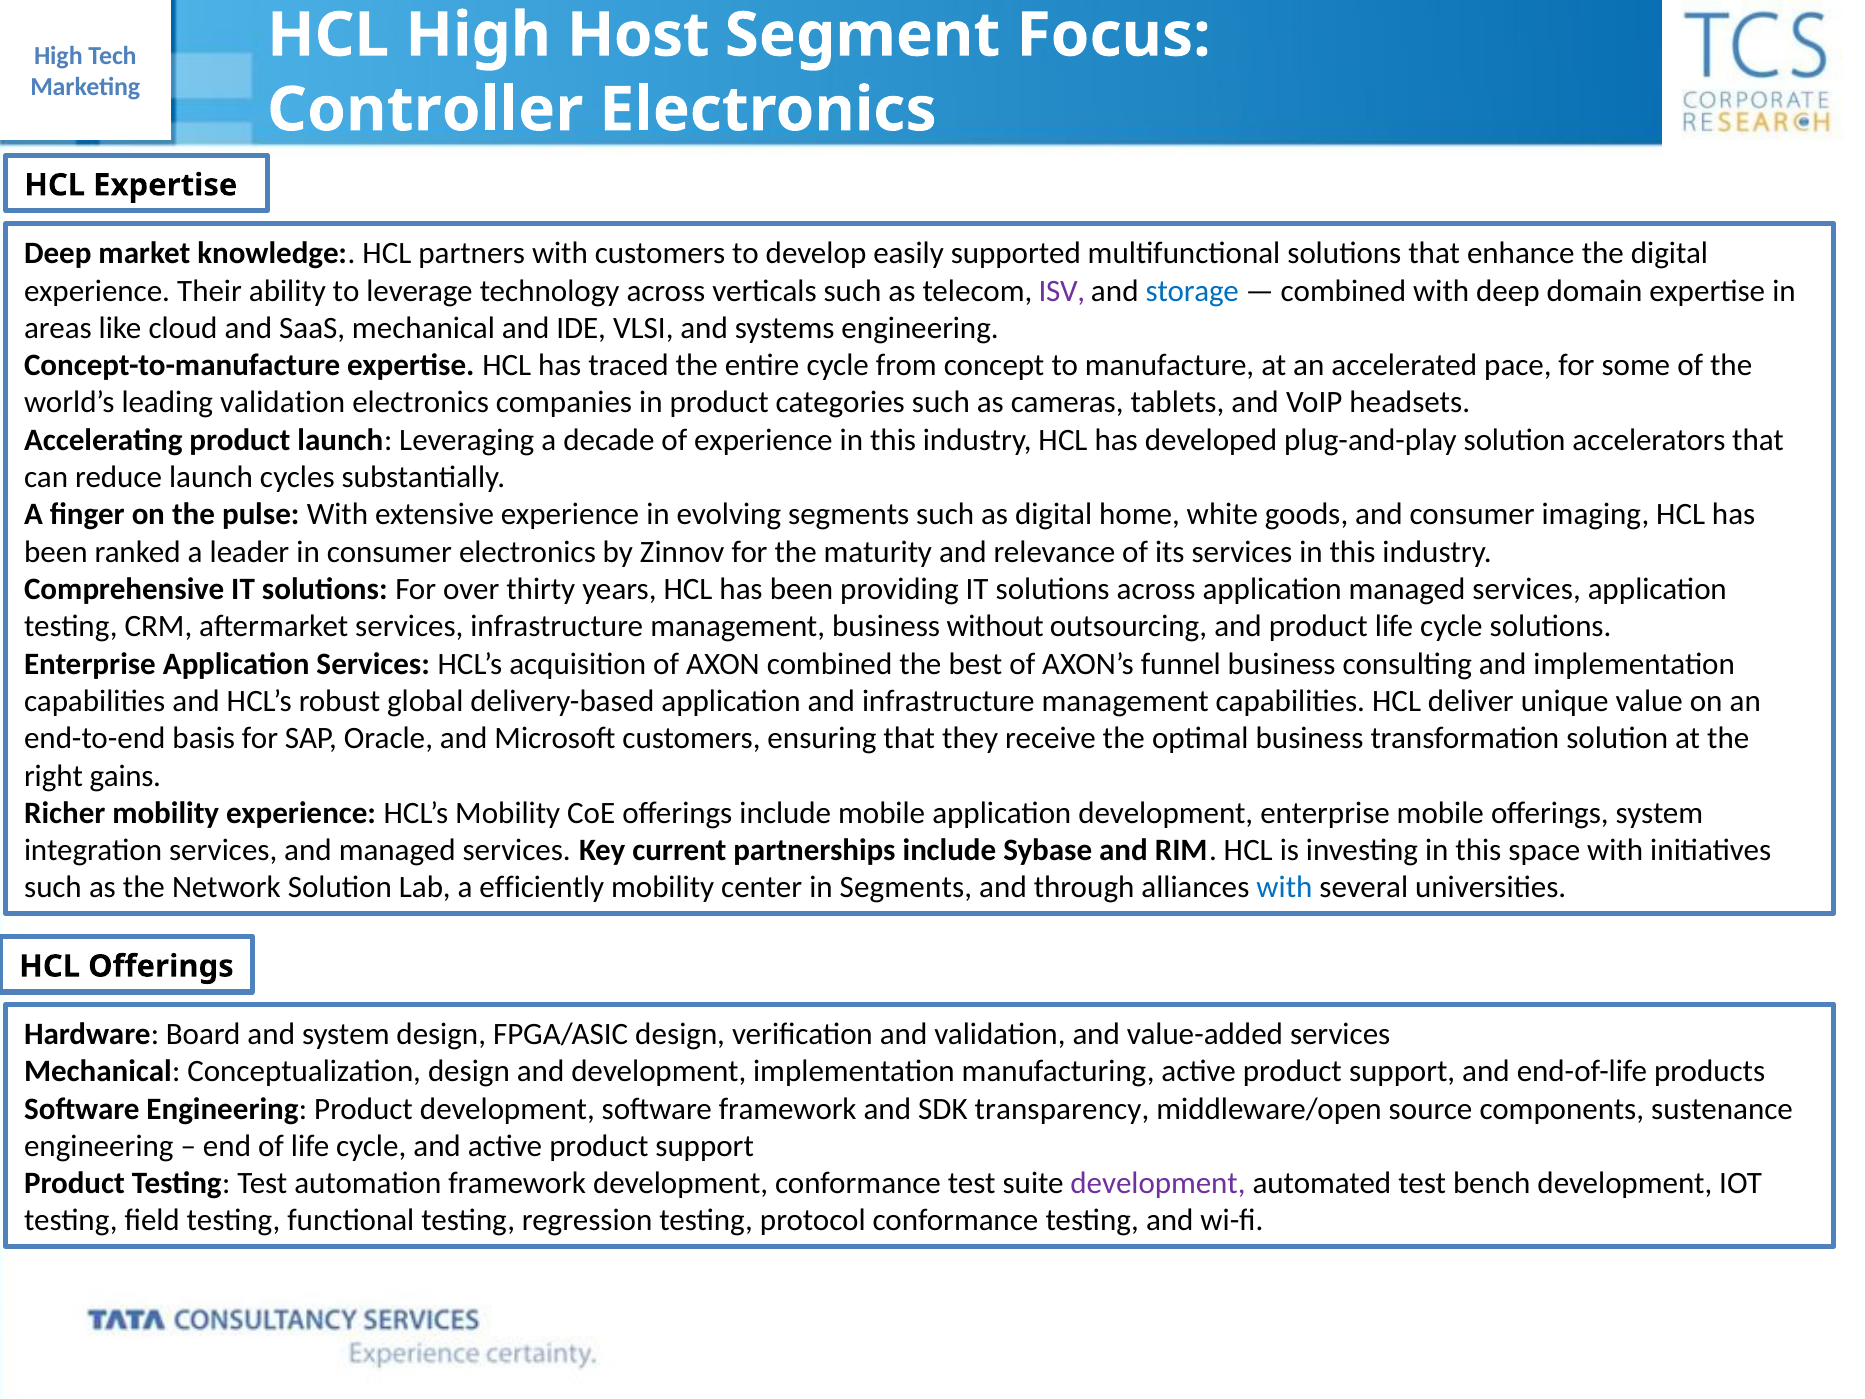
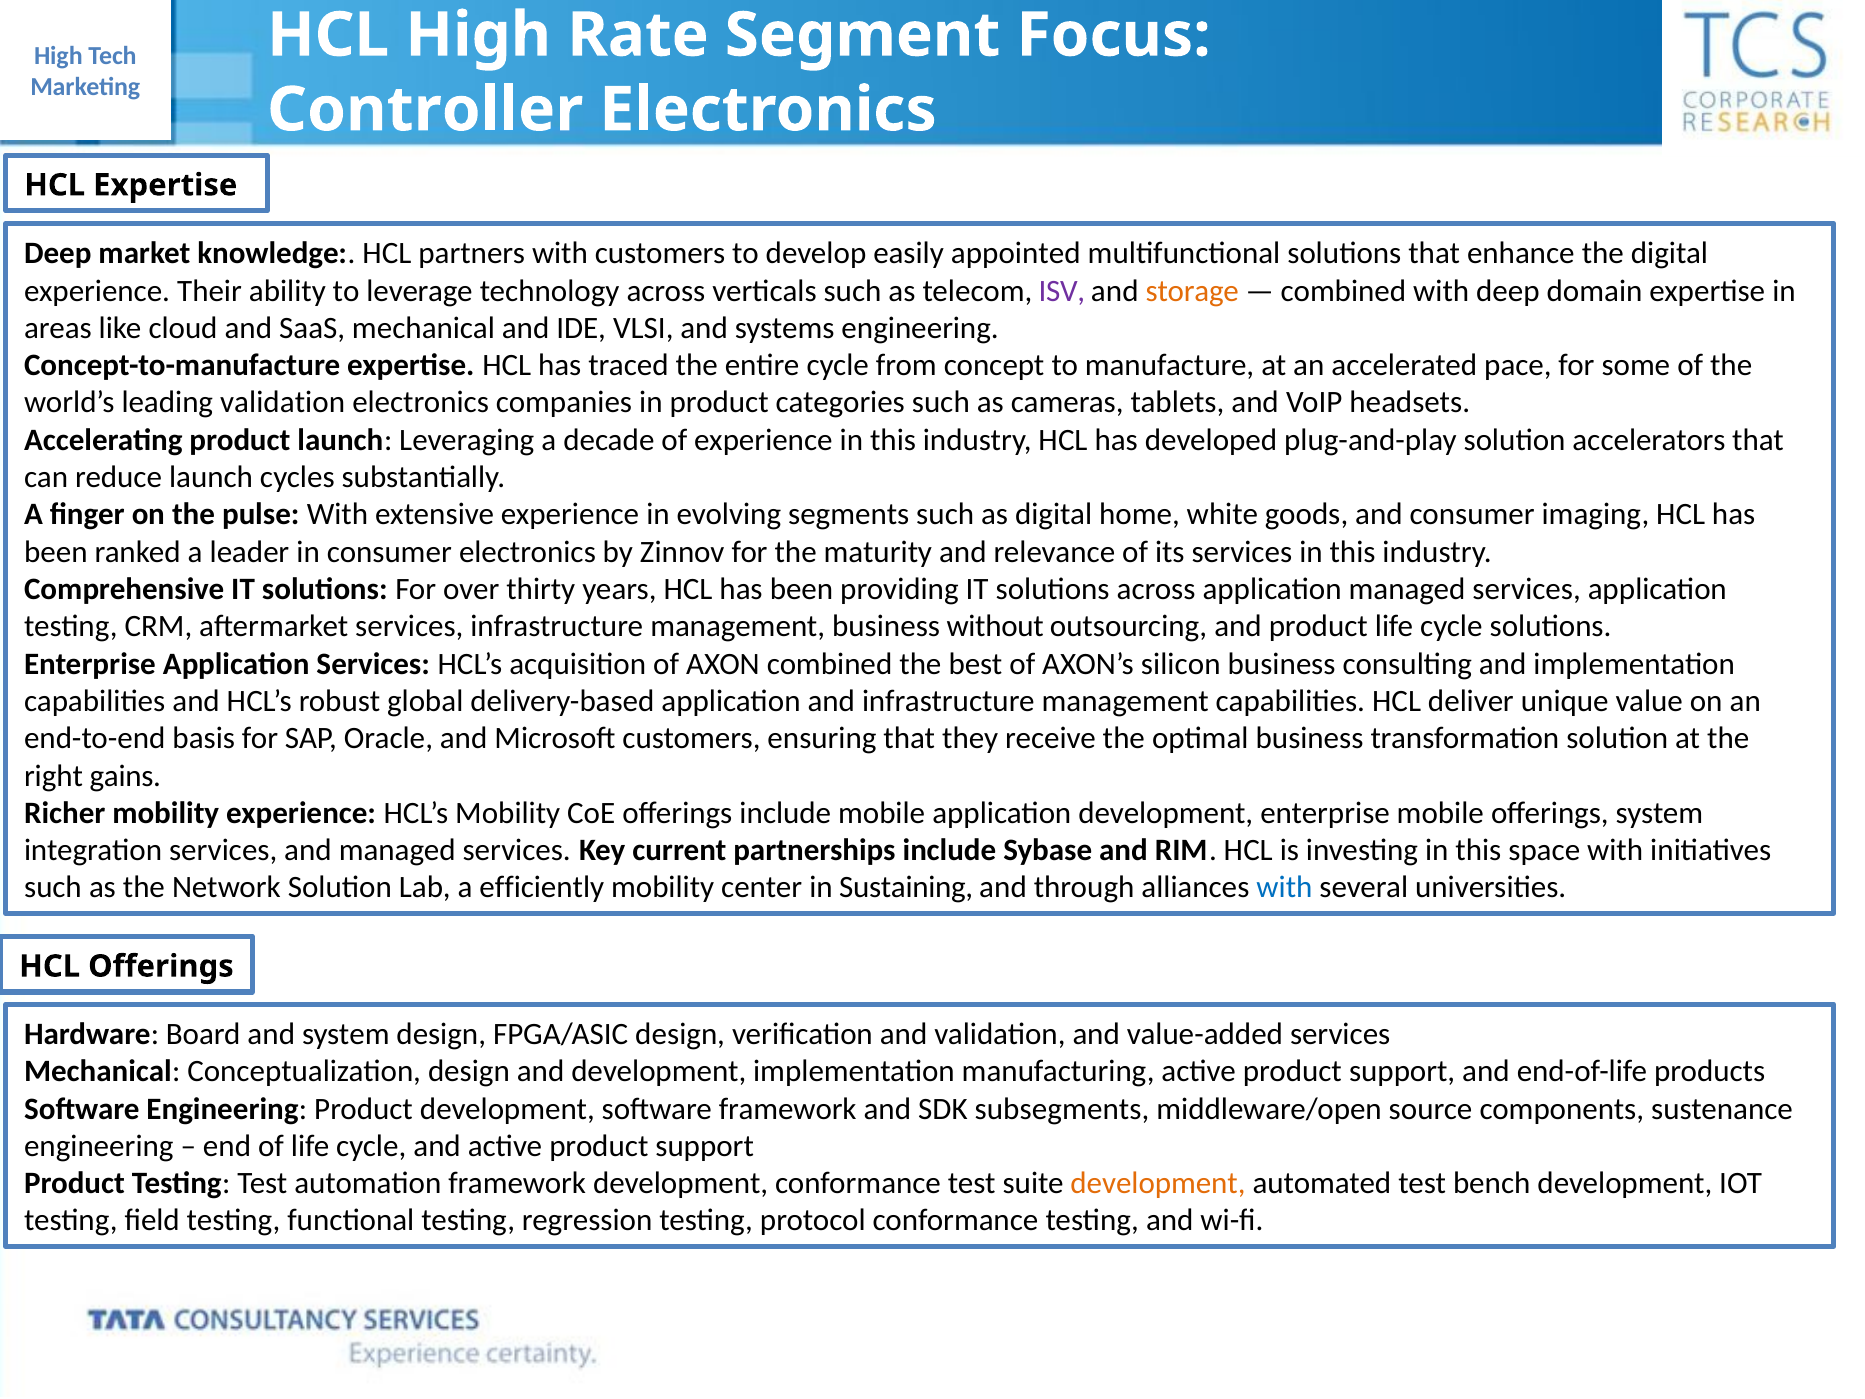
Host: Host -> Rate (638, 35)
supported: supported -> appointed (1016, 253)
storage colour: blue -> orange (1192, 291)
funnel: funnel -> silicon (1181, 664)
in Segments: Segments -> Sustaining (906, 888)
transparency: transparency -> subsegments (1062, 1109)
development colour: purple -> orange (1158, 1183)
